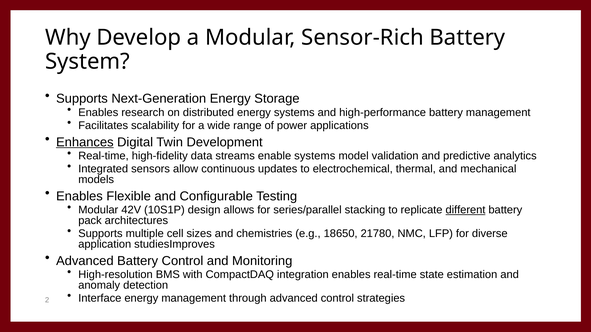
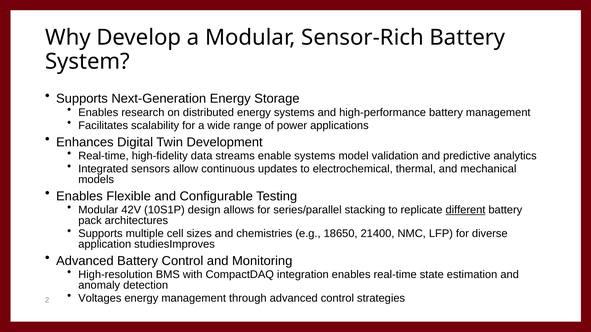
Enhances underline: present -> none (85, 142)
21780: 21780 -> 21400 (378, 234)
Interface: Interface -> Voltages (100, 299)
